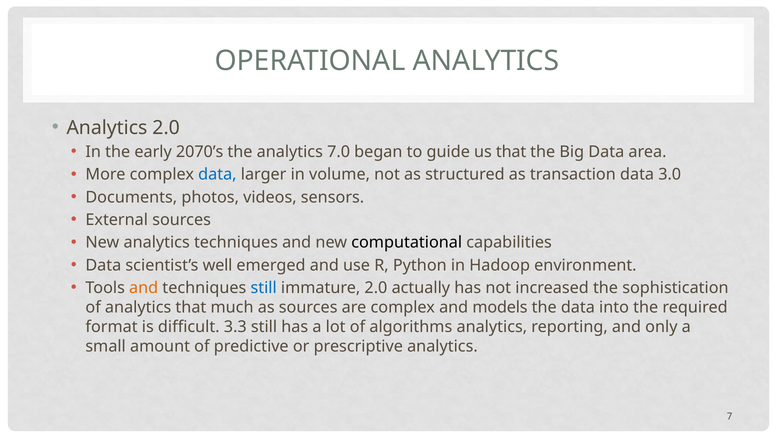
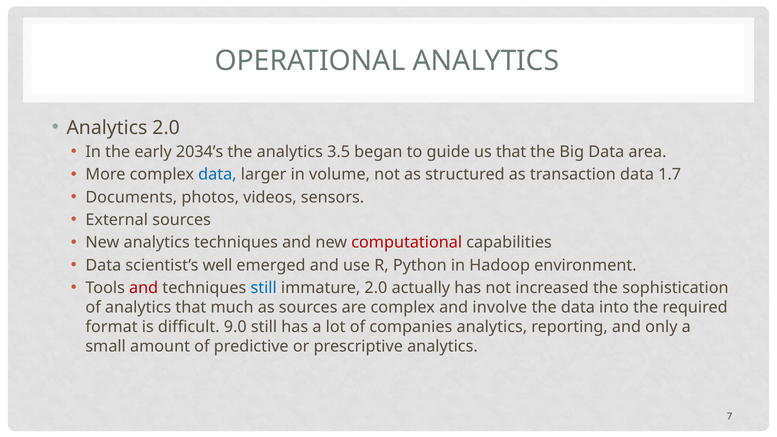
2070’s: 2070’s -> 2034’s (200, 152)
7.0: 7.0 -> 3.5 (339, 152)
3.0: 3.0 -> 1.7 (670, 175)
computational colour: black -> red (407, 243)
and colour: orange -> red (144, 288)
models: models -> involve (500, 307)
3.3: 3.3 -> 9.0 (235, 327)
algorithms: algorithms -> companies (411, 327)
